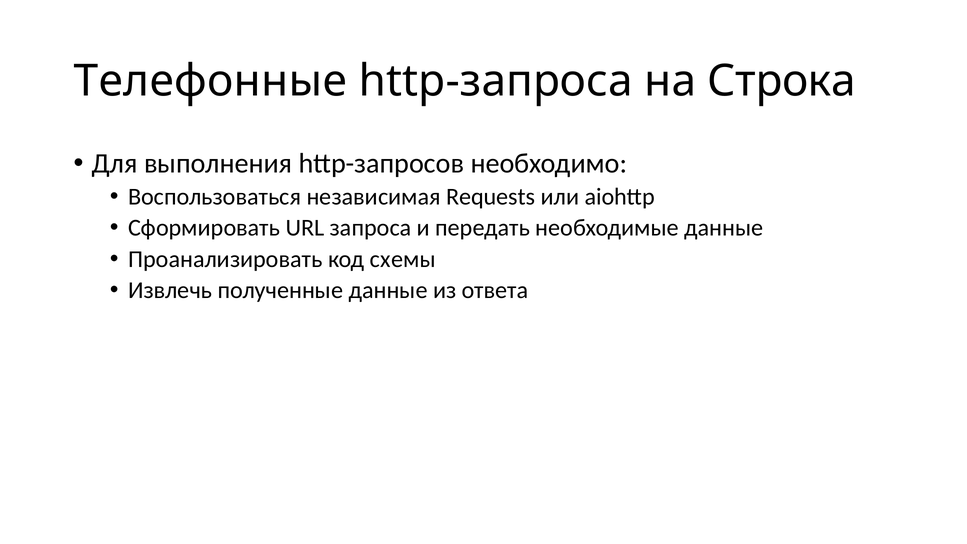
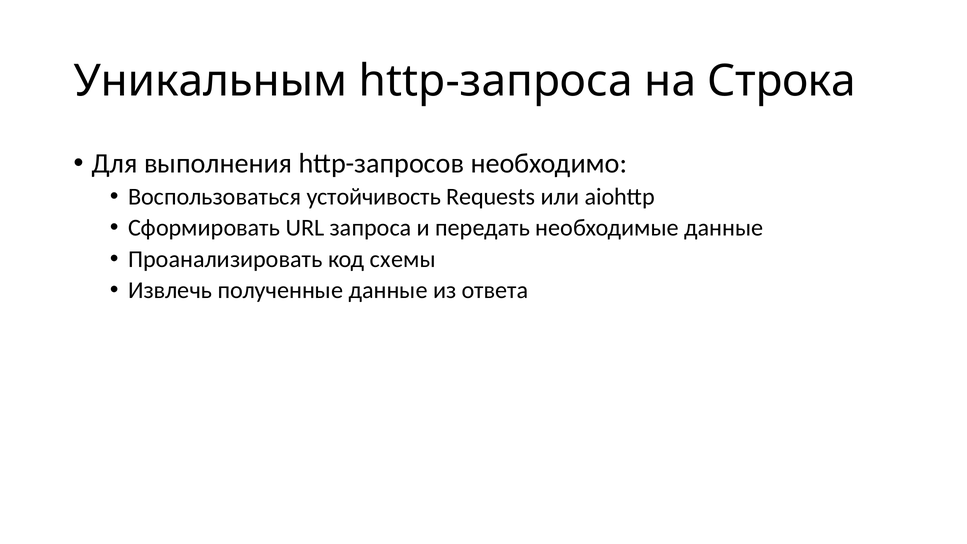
Телефонные: Телефонные -> Уникальным (211, 81)
независимая: независимая -> устойчивость (374, 197)
